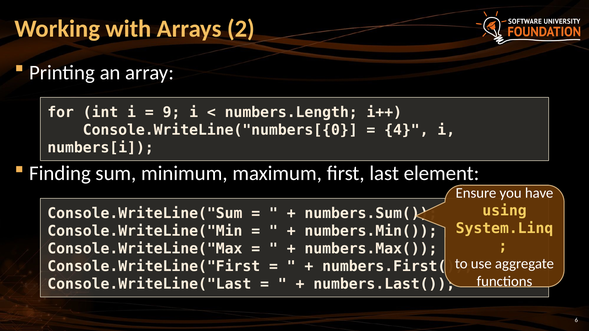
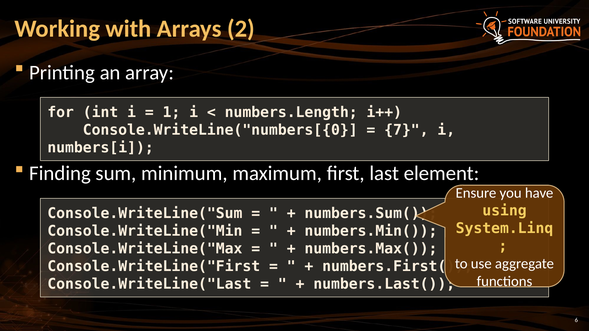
9: 9 -> 1 (171, 112)
4: 4 -> 7 (406, 130)
